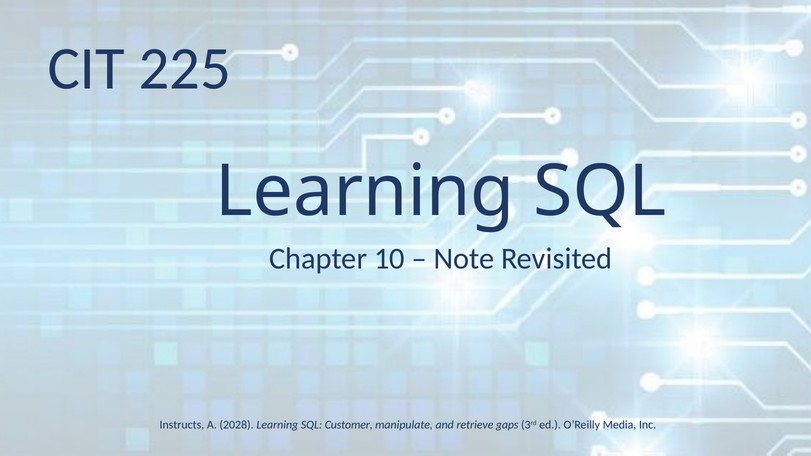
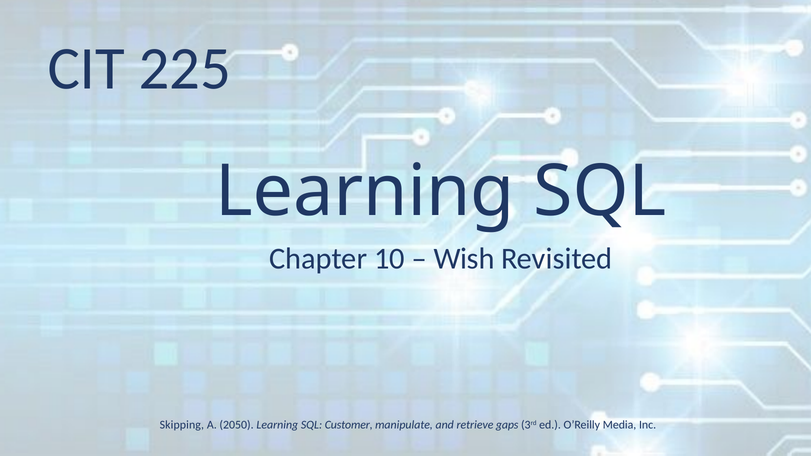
Note: Note -> Wish (464, 259)
Instructs: Instructs -> Skipping (182, 425)
2028: 2028 -> 2050 (237, 425)
